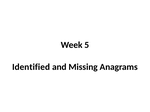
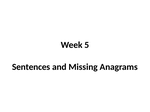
Identified: Identified -> Sentences (31, 67)
